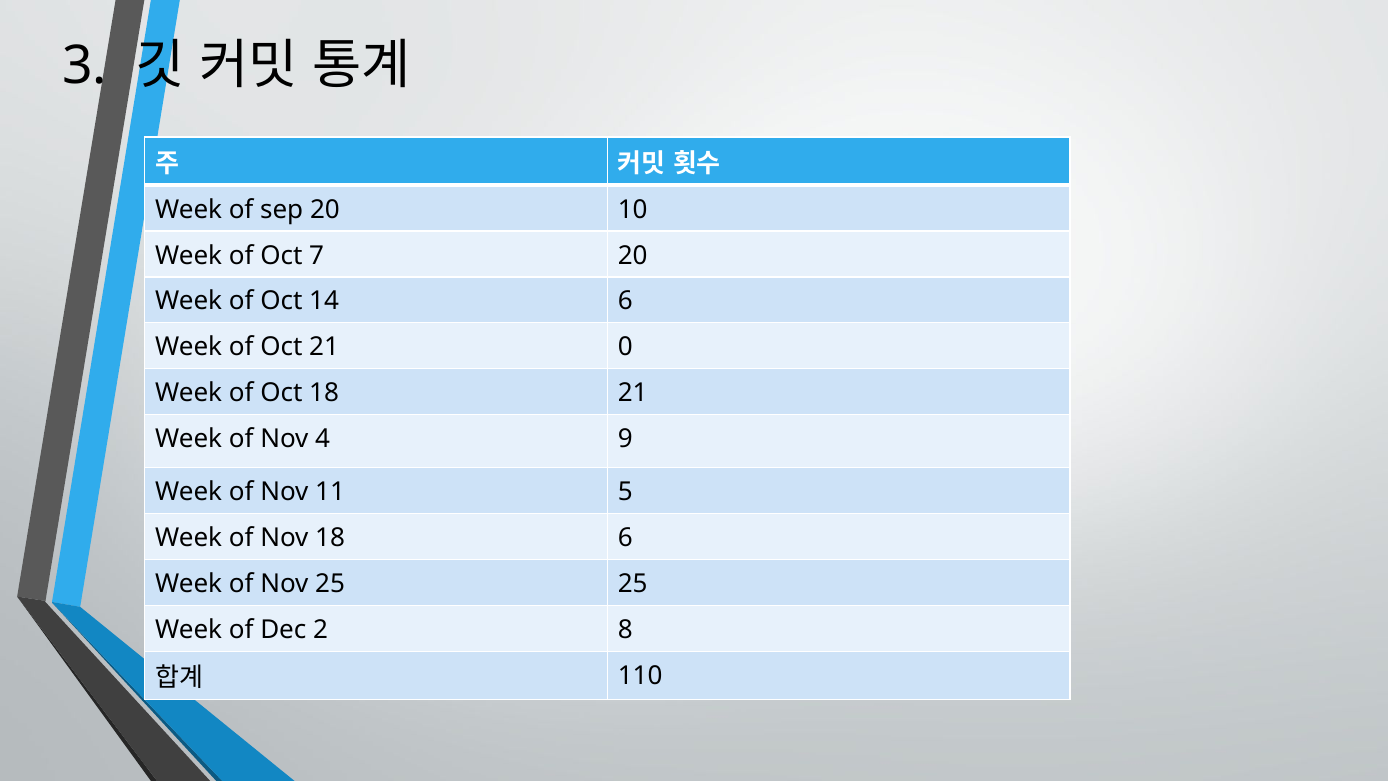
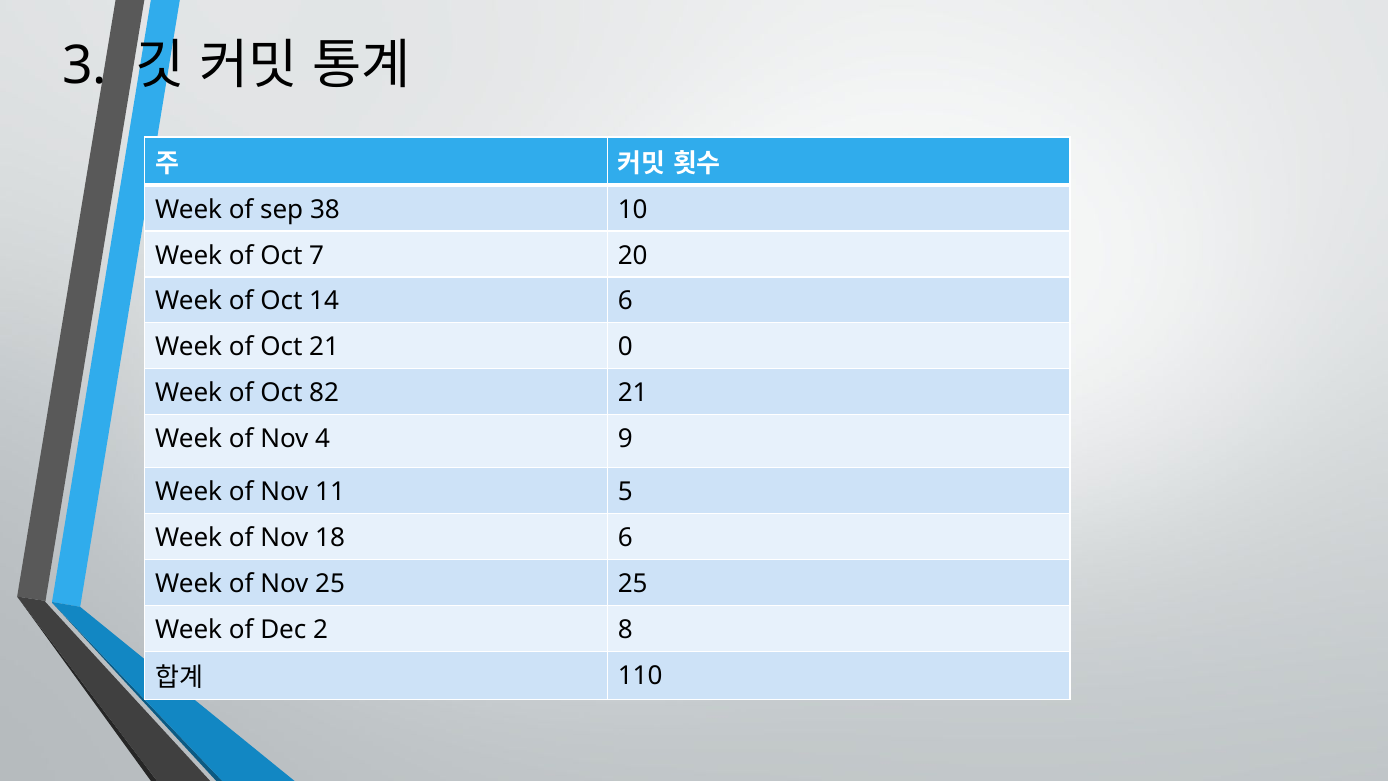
sep 20: 20 -> 38 (325, 210)
Oct 18: 18 -> 82 (324, 393)
